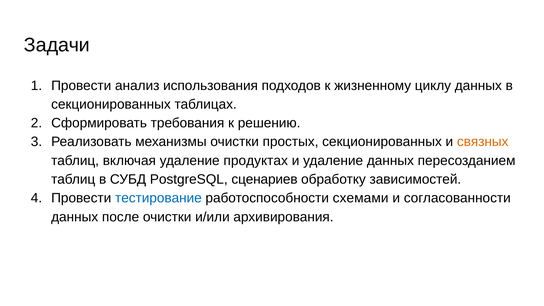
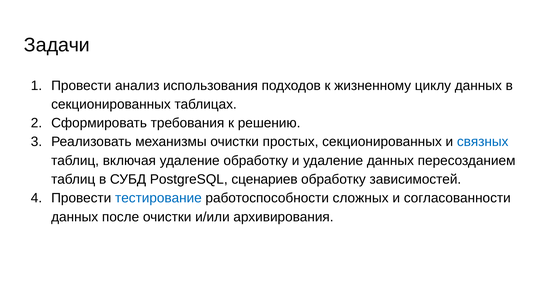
связных colour: orange -> blue (483, 142)
удаление продуктах: продуктах -> обработку (256, 161)
схемами: схемами -> сложных (361, 198)
